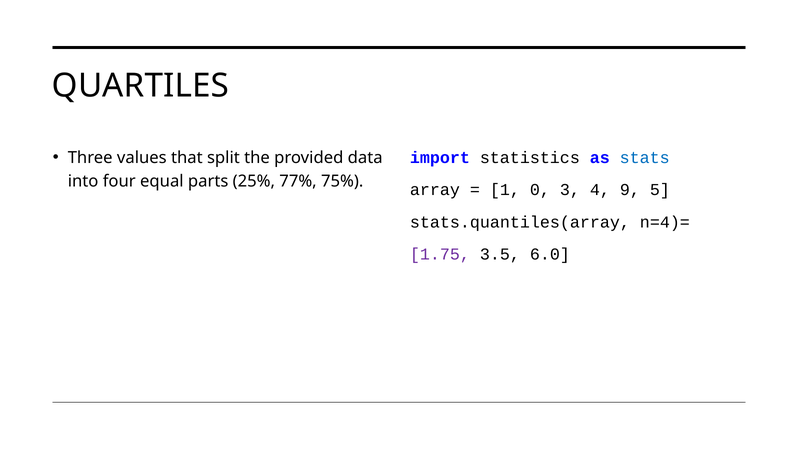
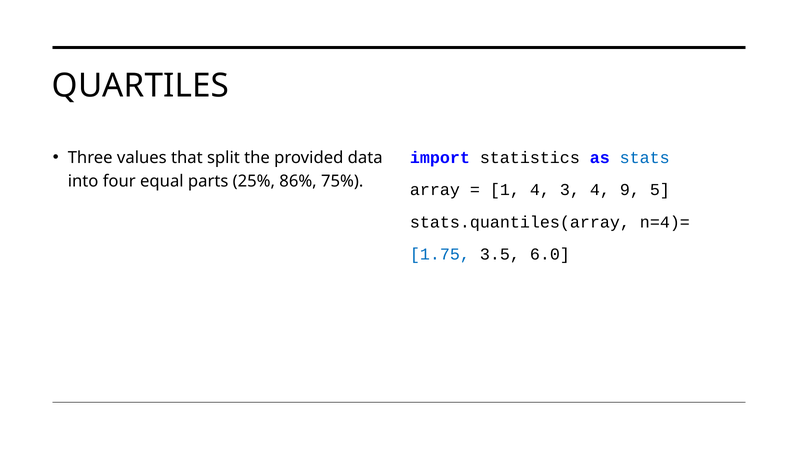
77%: 77% -> 86% (298, 181)
1 0: 0 -> 4 (540, 190)
1.75 colour: purple -> blue (440, 254)
